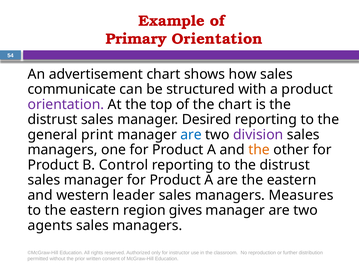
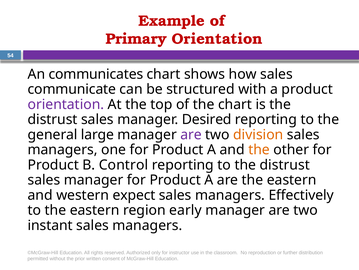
advertisement: advertisement -> communicates (96, 74)
print: print -> large (97, 134)
are colour: blue -> purple (191, 134)
division colour: purple -> orange (258, 134)
leader: leader -> expect (134, 195)
Measures: Measures -> Effectively (301, 195)
gives: gives -> early (186, 210)
agents: agents -> instant (50, 225)
